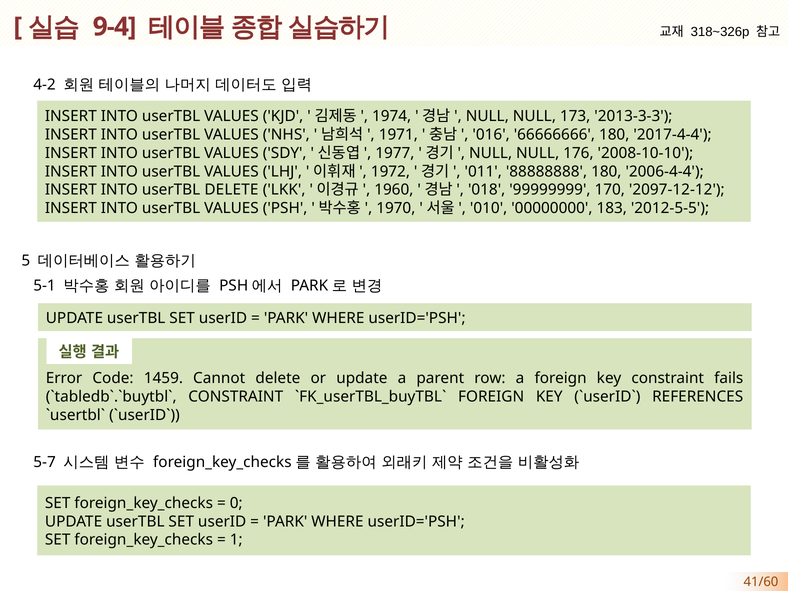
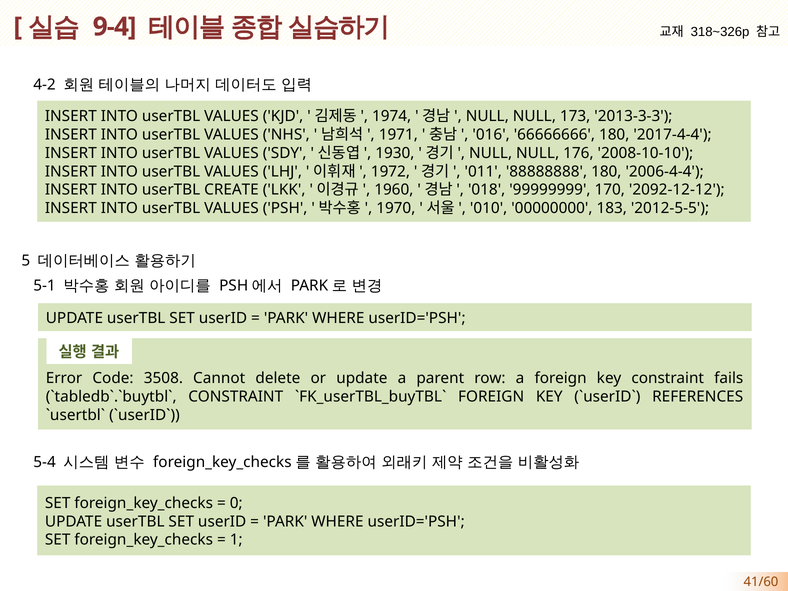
1977: 1977 -> 1930 (395, 153)
userTBL DELETE: DELETE -> CREATE (232, 190)
2097-12-12: 2097-12-12 -> 2092-12-12 (677, 190)
1459: 1459 -> 3508 (163, 378)
5-7: 5-7 -> 5-4 (45, 462)
